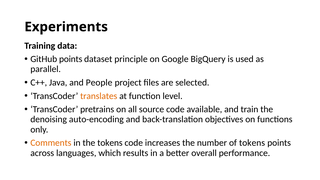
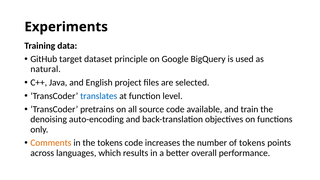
GitHub points: points -> target (71, 59)
parallel: parallel -> natural (46, 69)
People: People -> English (99, 83)
translates colour: orange -> blue (99, 96)
